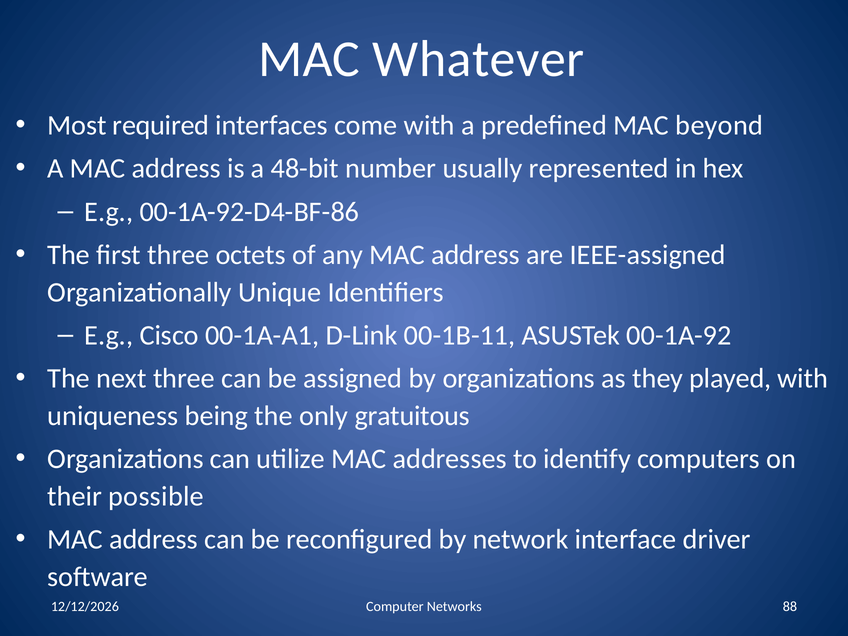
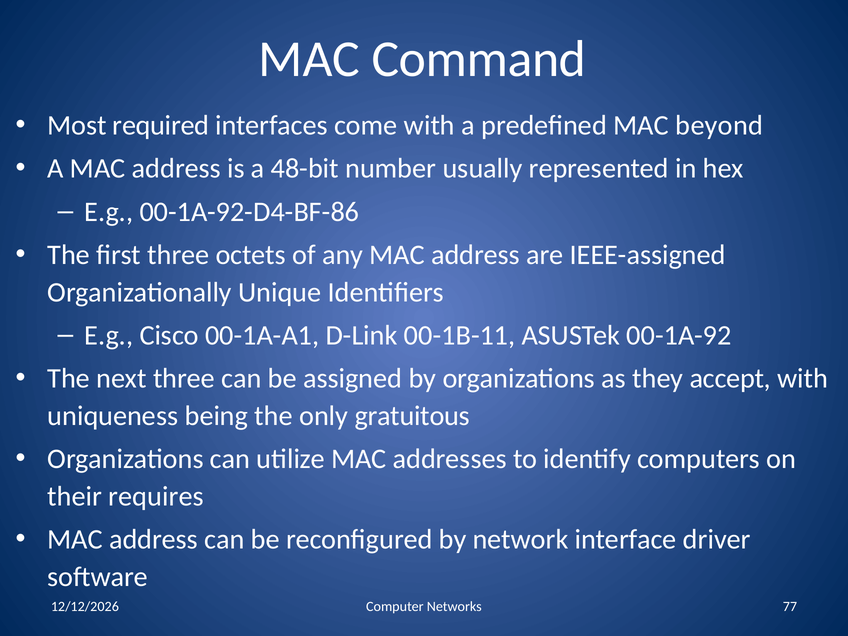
Whatever: Whatever -> Command (479, 59)
played: played -> accept (730, 379)
possible: possible -> requires (156, 496)
88: 88 -> 77 (790, 607)
